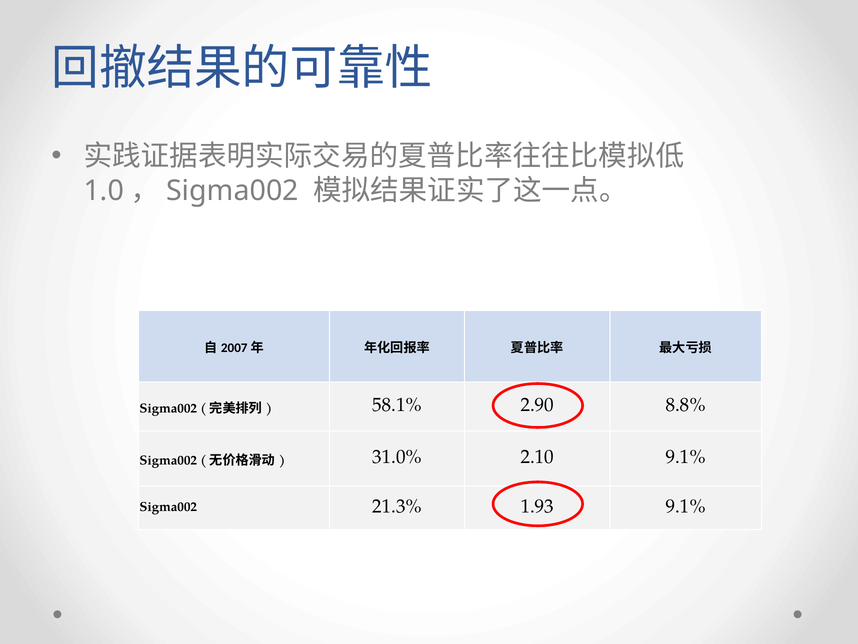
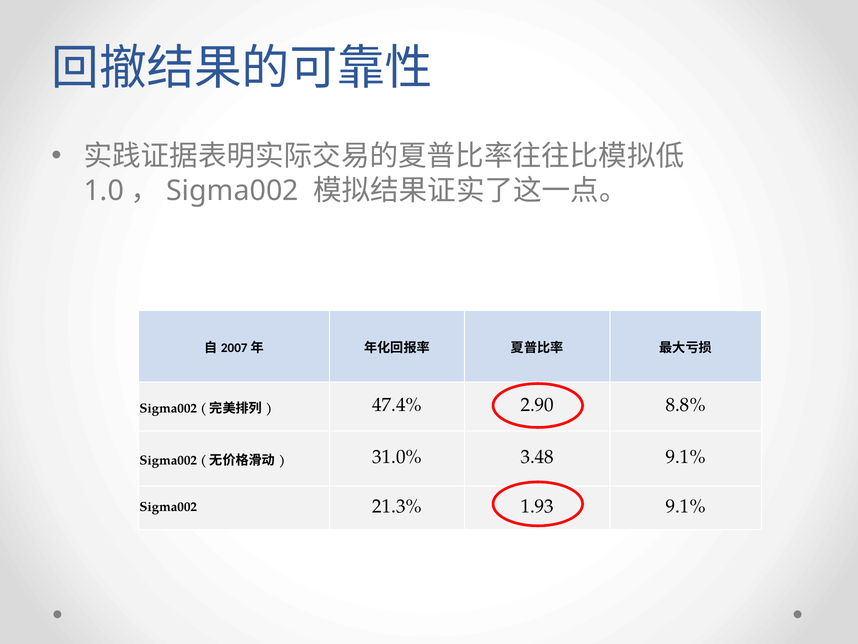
58.1%: 58.1% -> 47.4% (397, 405)
2.10: 2.10 -> 3.48 (537, 457)
